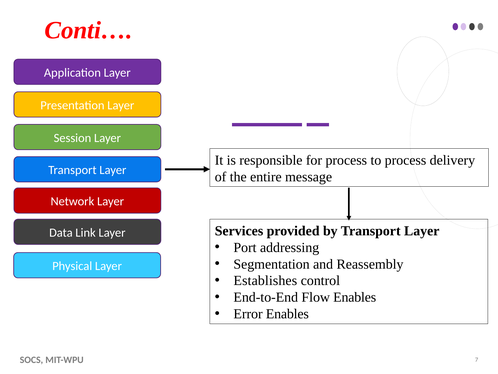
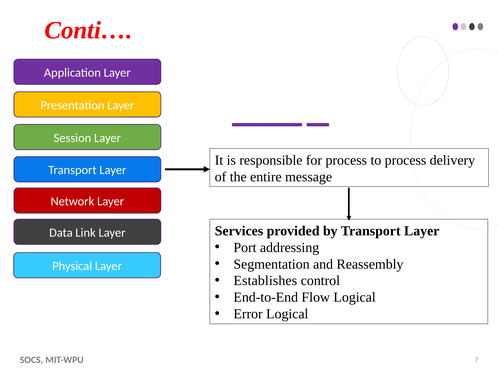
Flow Enables: Enables -> Logical (355, 297)
Error Enables: Enables -> Logical (287, 314)
